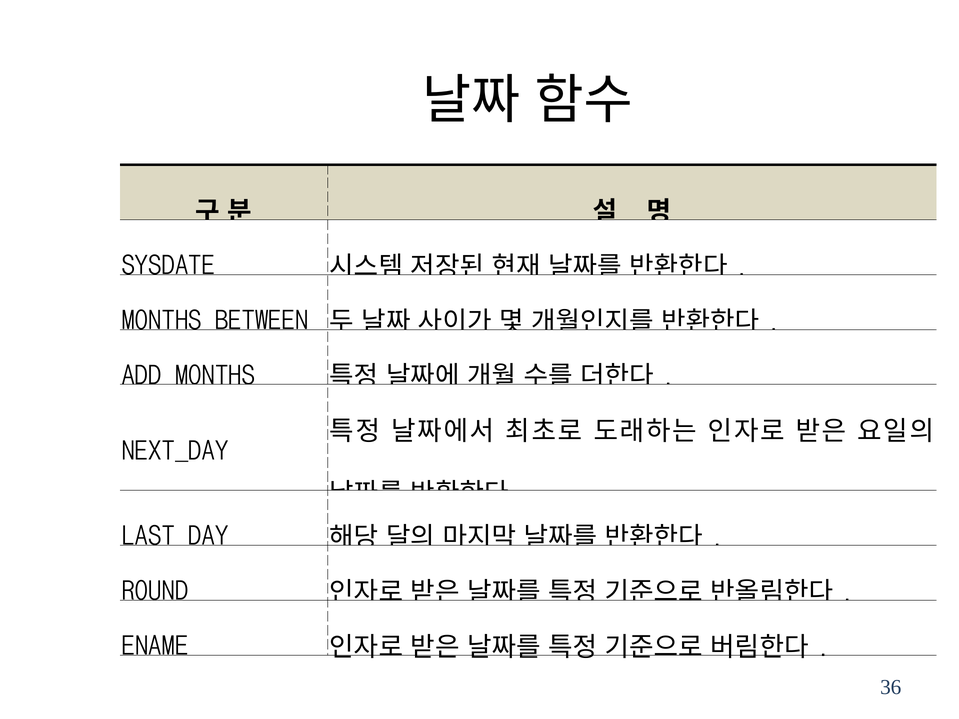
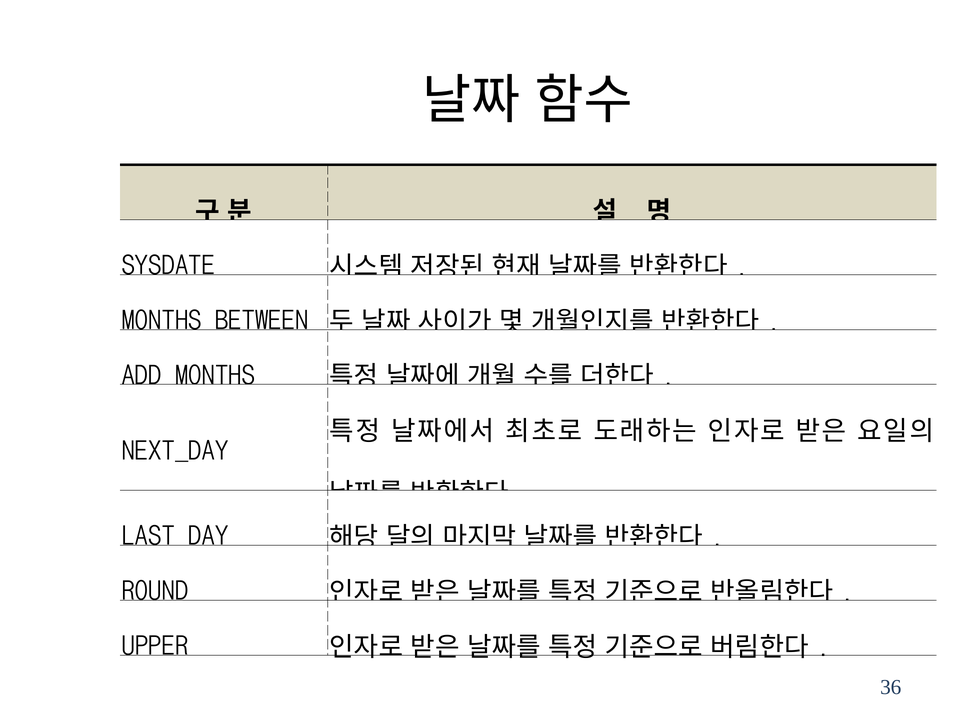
ENAME: ENAME -> UPPER (155, 646)
